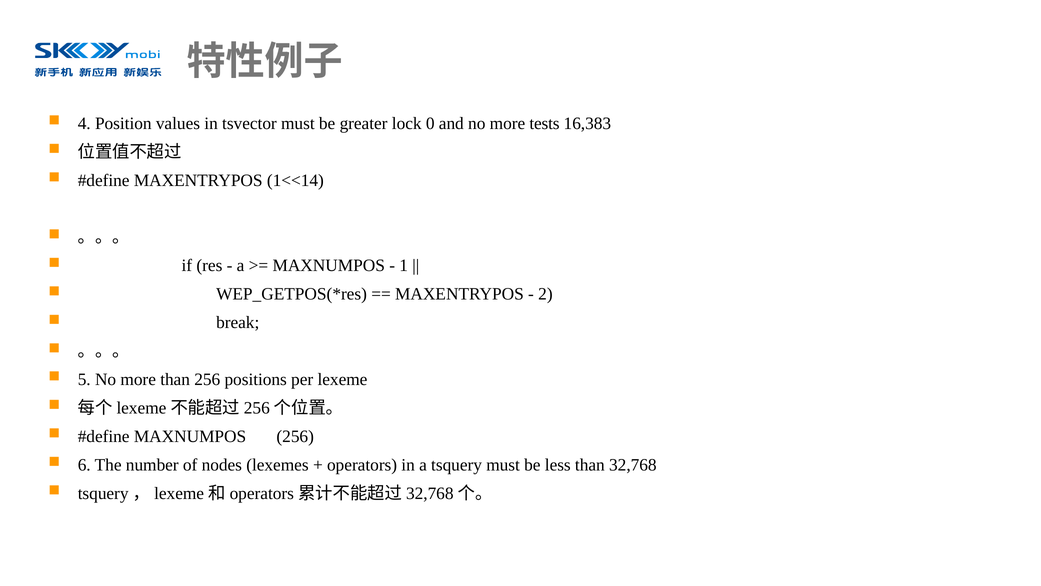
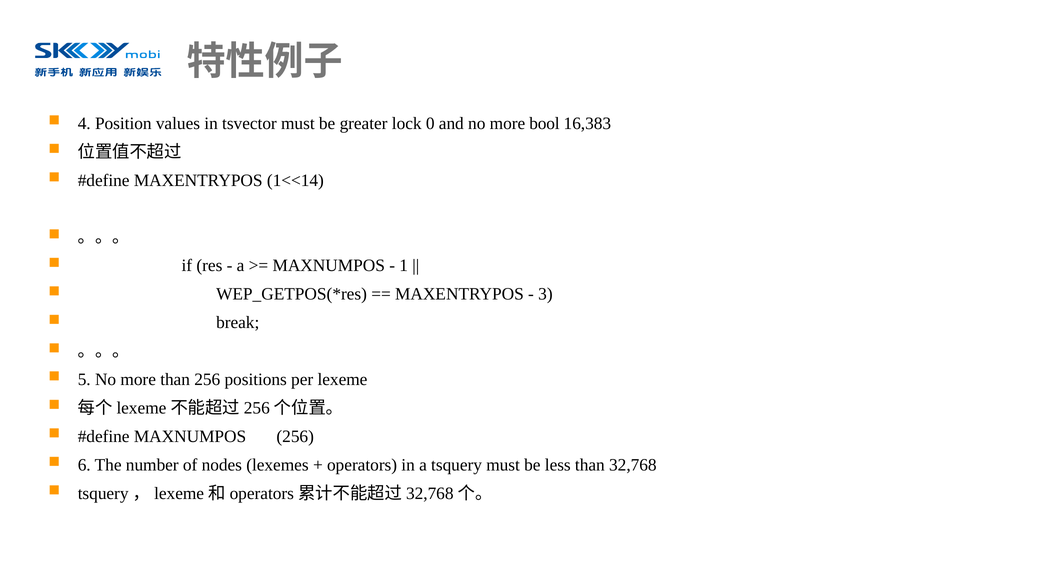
tests: tests -> bool (545, 123)
2: 2 -> 3 (545, 294)
